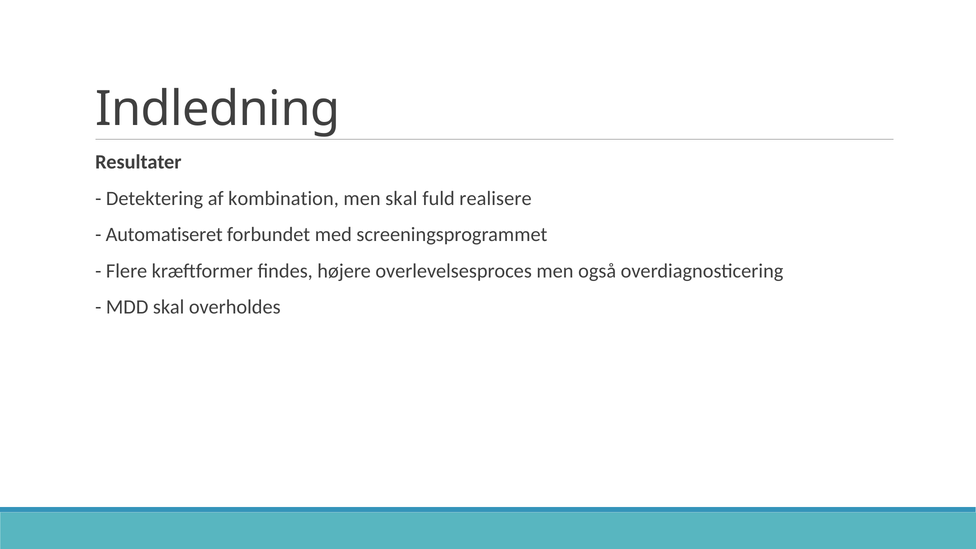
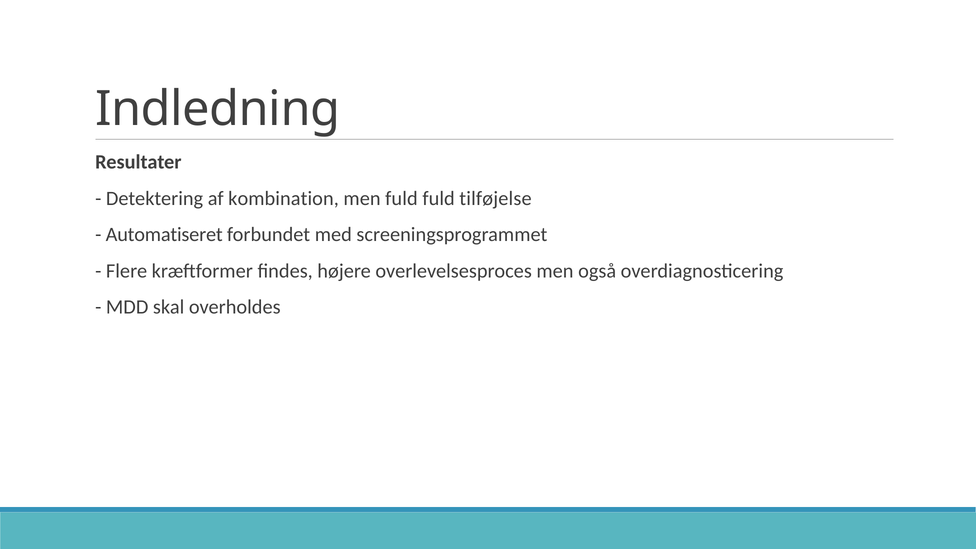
men skal: skal -> fuld (401, 198)
realisere: realisere -> tilføjelse (495, 198)
